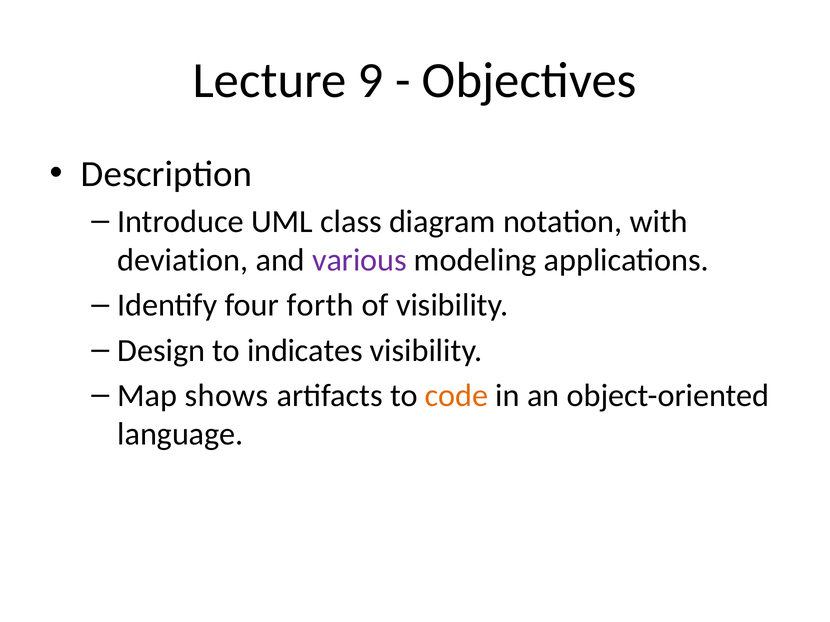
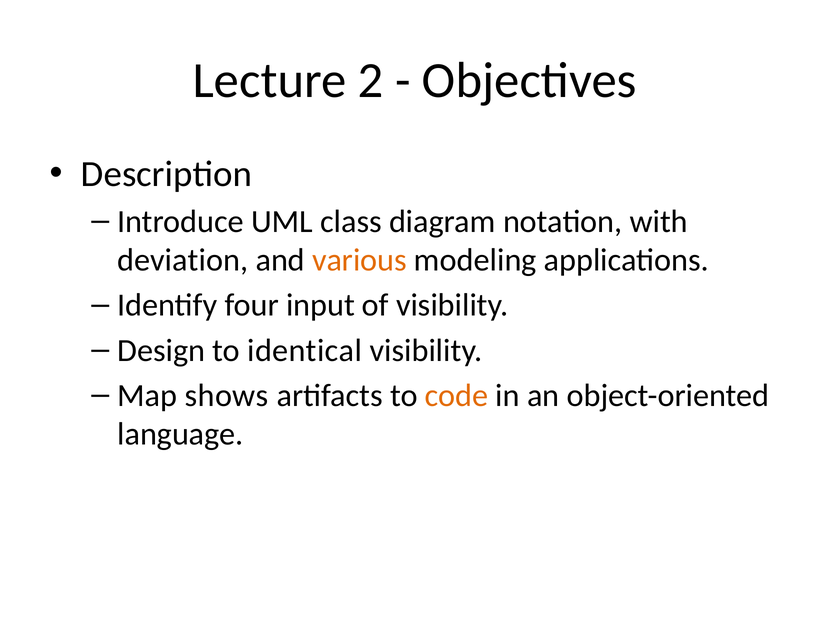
9: 9 -> 2 (371, 80)
various colour: purple -> orange (359, 260)
forth: forth -> input (320, 306)
indicates: indicates -> identical (305, 351)
